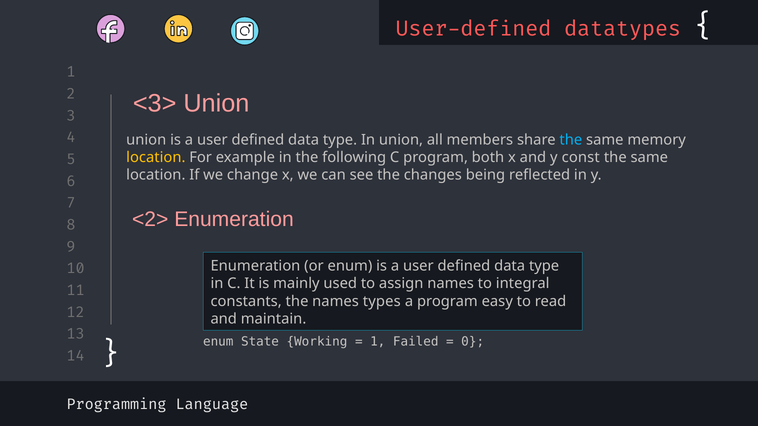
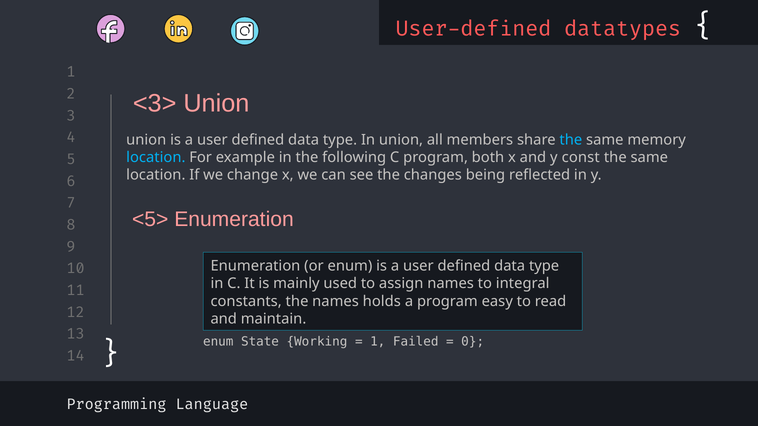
location colour: yellow -> light blue (156, 158)
<2>: <2> -> <5> (150, 220)
types: types -> holds (382, 301)
